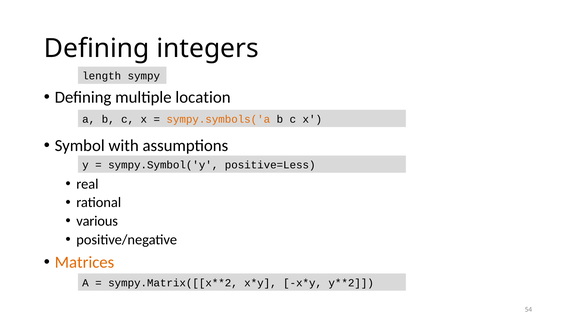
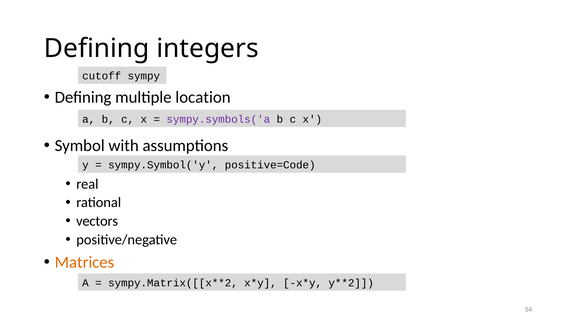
length: length -> cutoff (102, 76)
sympy.symbols('a colour: orange -> purple (218, 119)
positive=Less: positive=Less -> positive=Code (270, 165)
various: various -> vectors (97, 221)
